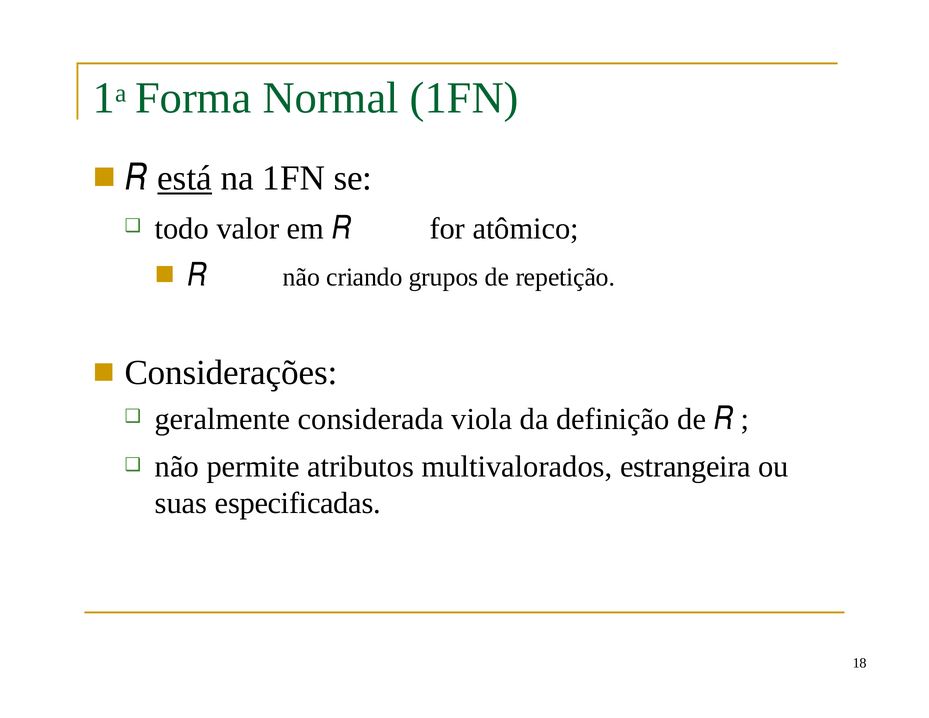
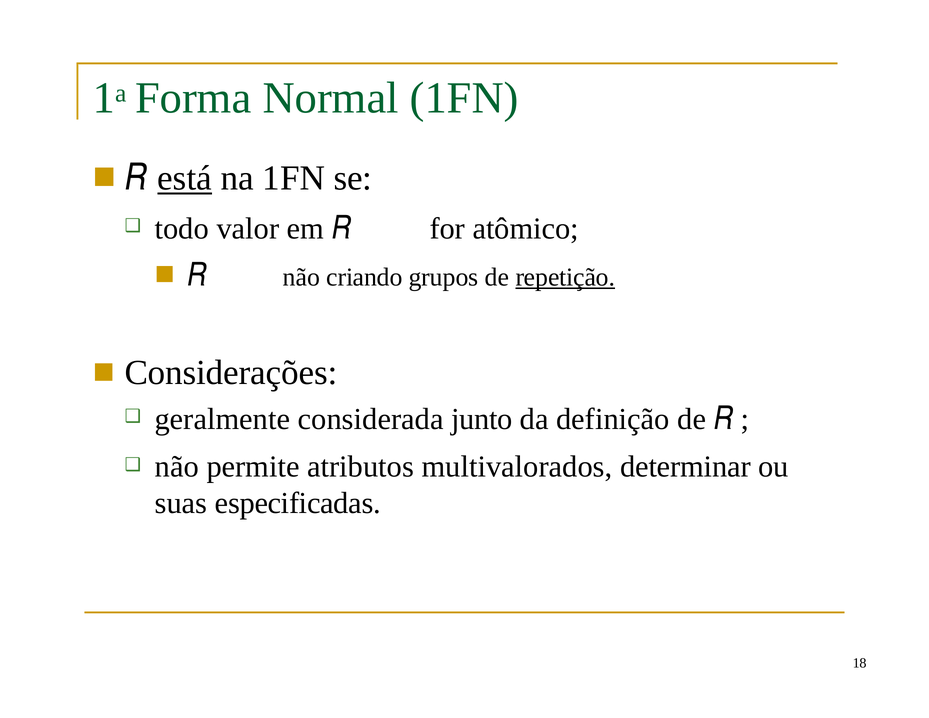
repetição underline: none -> present (565, 277)
viola: viola -> junto (482, 419)
estrangeira: estrangeira -> determinar (685, 466)
